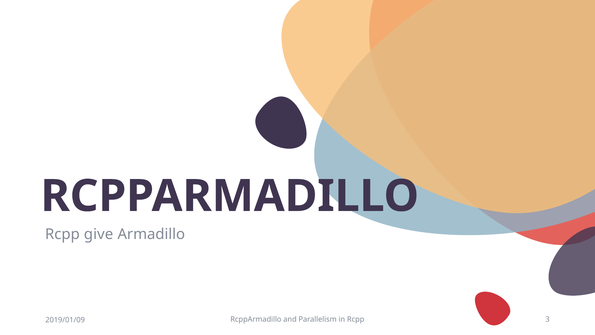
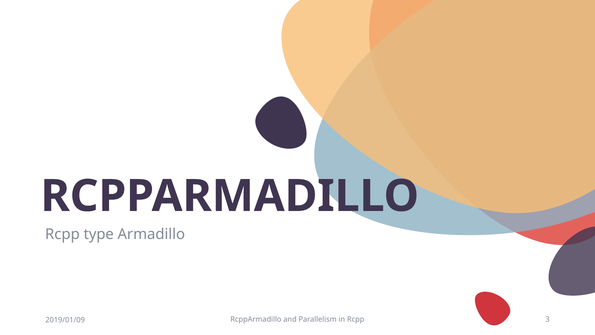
give: give -> type (99, 234)
